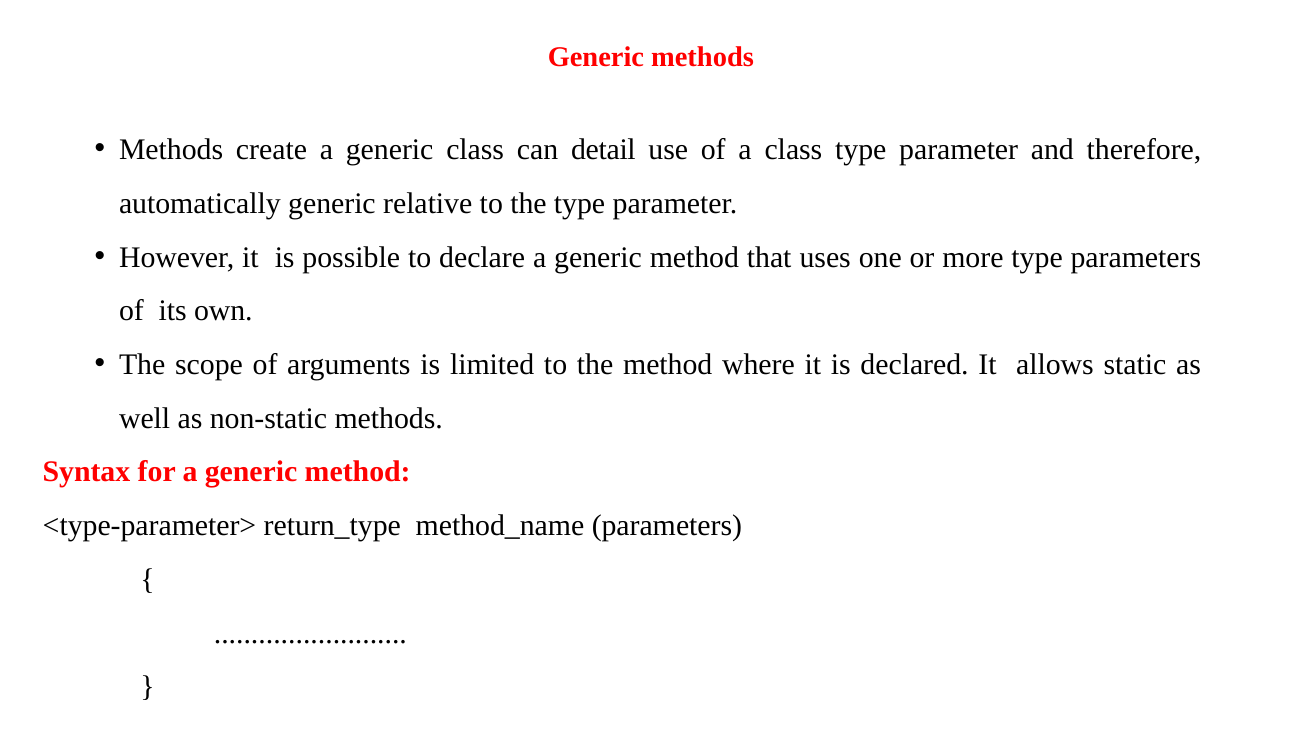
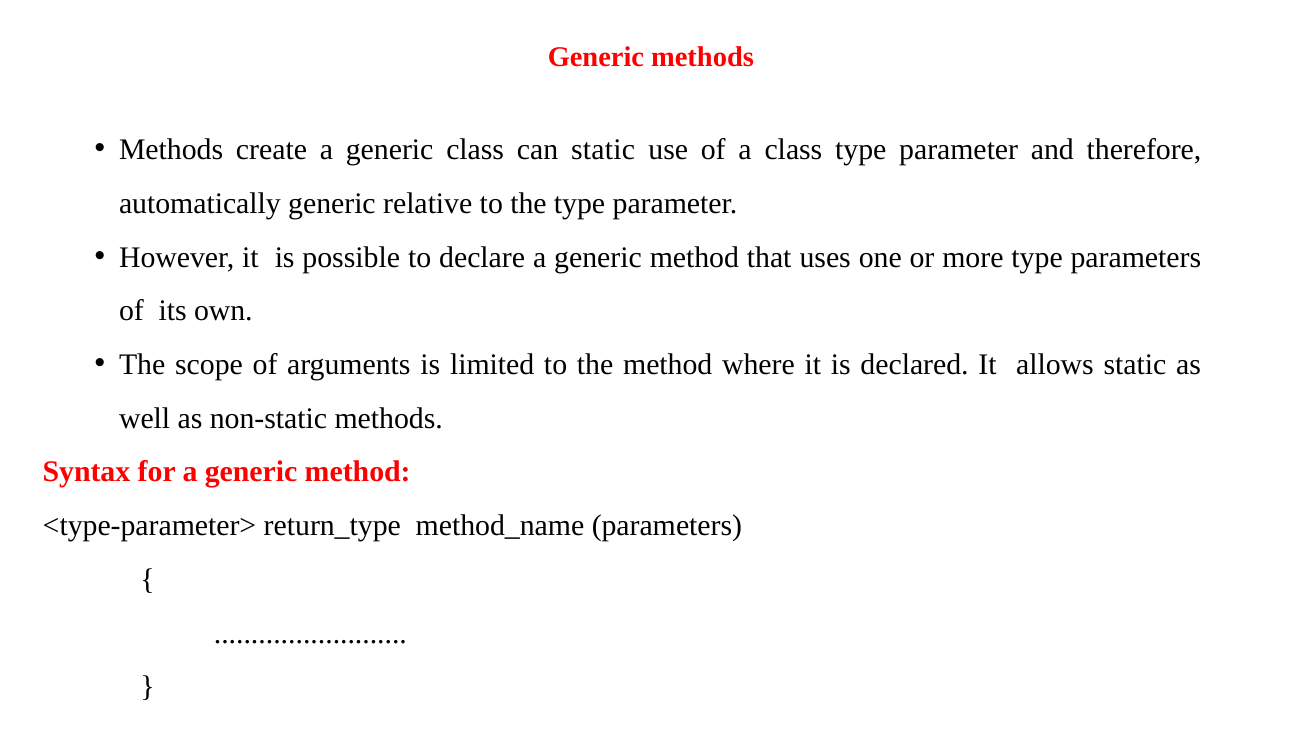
can detail: detail -> static (603, 150)
